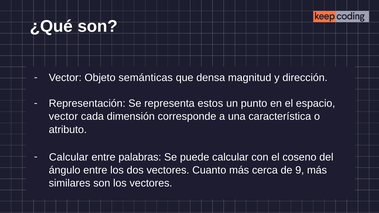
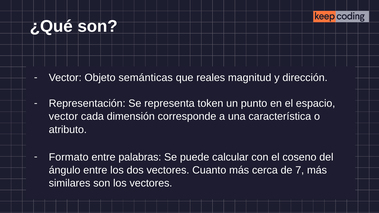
densa: densa -> reales (211, 78)
estos: estos -> token (210, 104)
Calcular: Calcular -> Formato (69, 157)
9: 9 -> 7 (300, 170)
